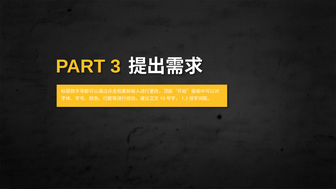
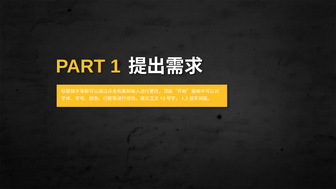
3: 3 -> 1 (116, 66)
